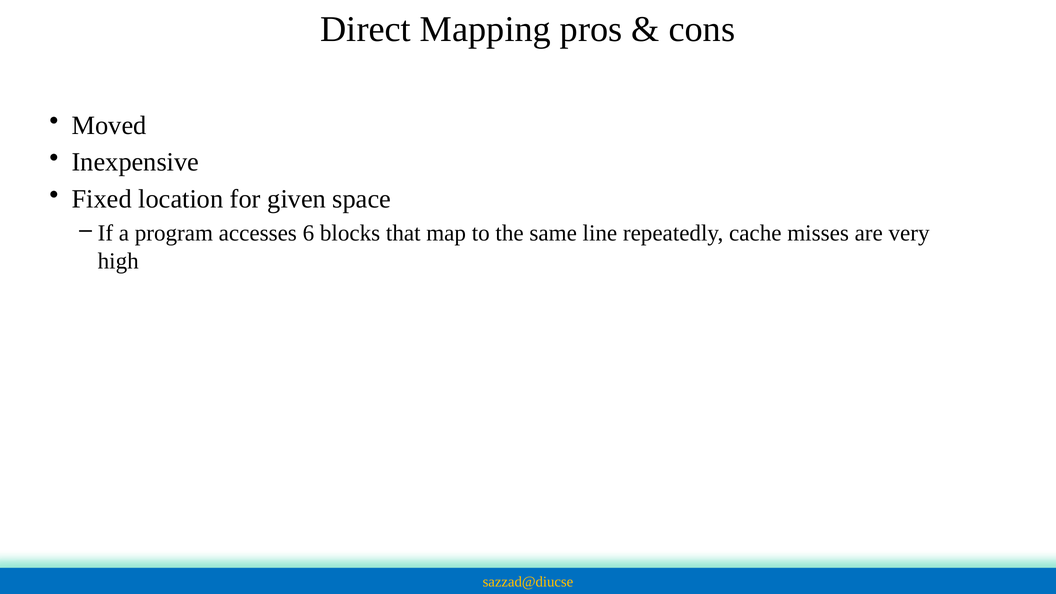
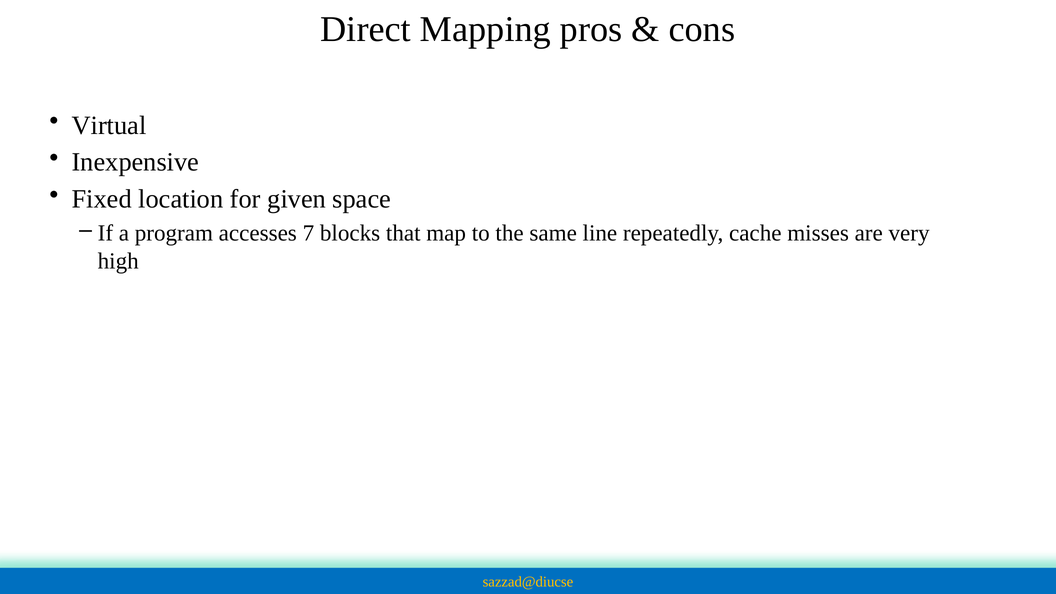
Moved: Moved -> Virtual (109, 125)
6: 6 -> 7 (308, 233)
